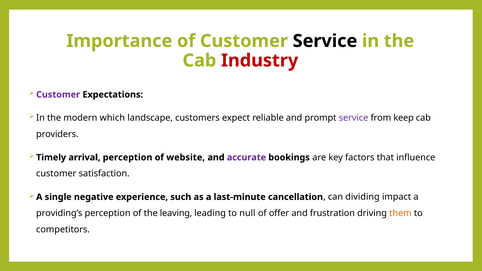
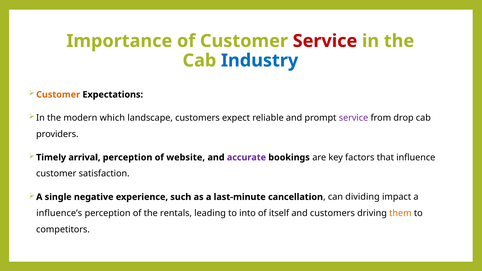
Service colour: black -> red (325, 41)
Industry colour: red -> blue (260, 61)
Customer colour: purple -> orange (58, 95)
keep: keep -> drop (404, 118)
providing’s: providing’s -> influence’s (59, 213)
leaving: leaving -> rentals (176, 213)
null: null -> into (247, 213)
offer: offer -> itself (279, 213)
and frustration: frustration -> customers (332, 213)
